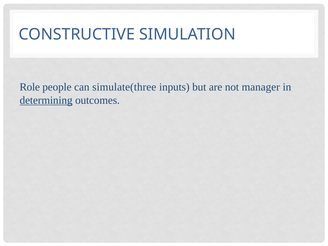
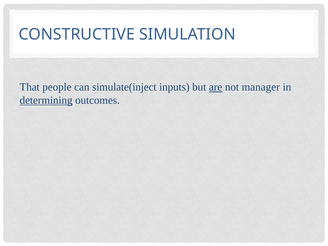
Role: Role -> That (30, 87)
simulate(three: simulate(three -> simulate(inject (124, 87)
are underline: none -> present (216, 87)
